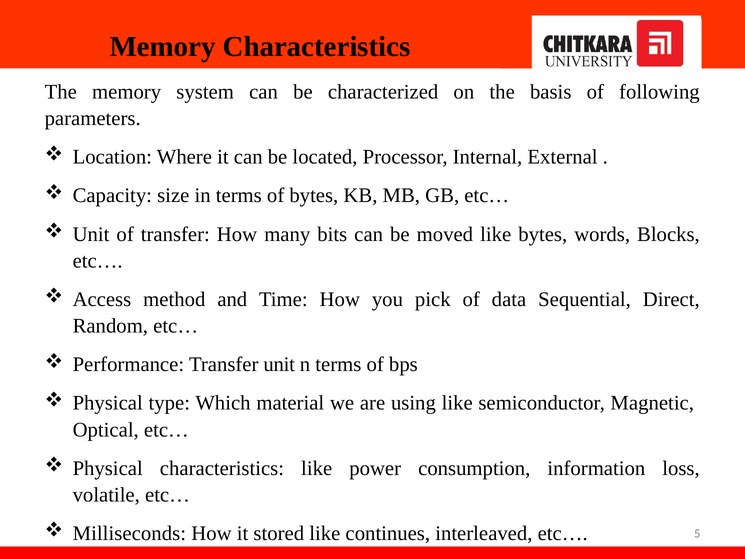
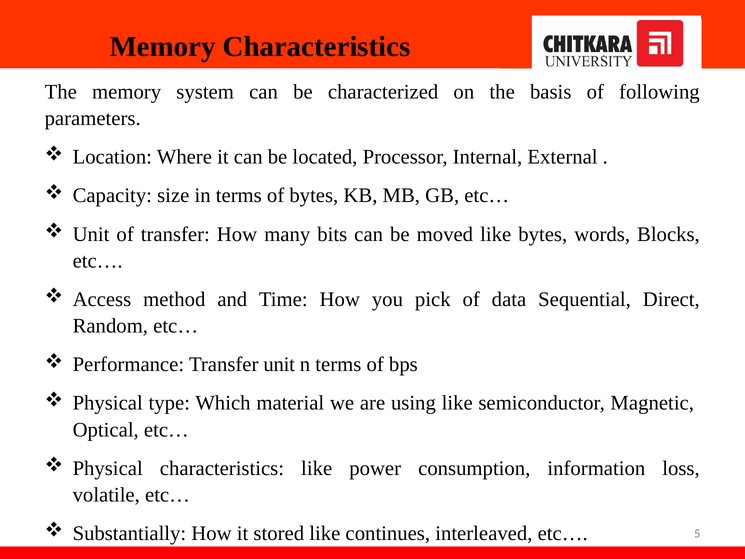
Milliseconds: Milliseconds -> Substantially (129, 533)
